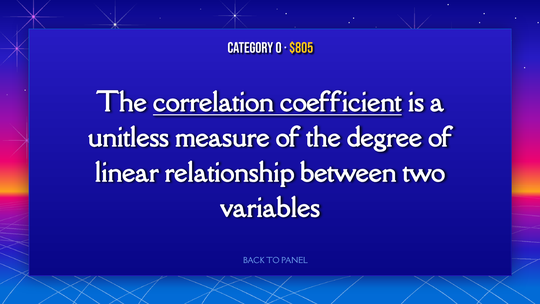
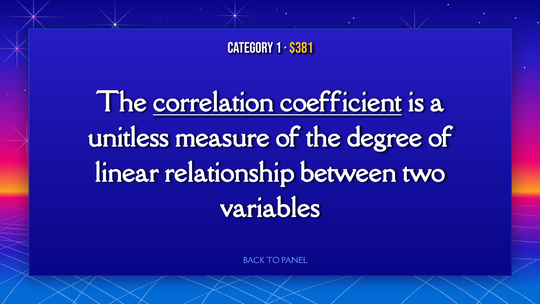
0: 0 -> 1 (279, 48)
$805: $805 -> $381 (301, 48)
